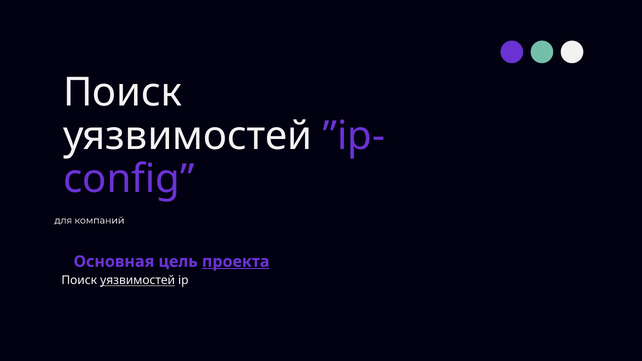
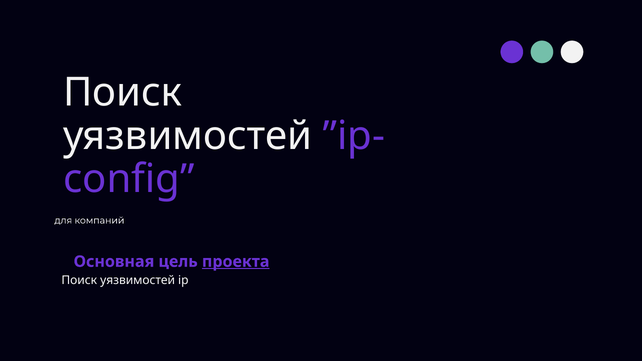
уязвимостей underline: present -> none (138, 281)
